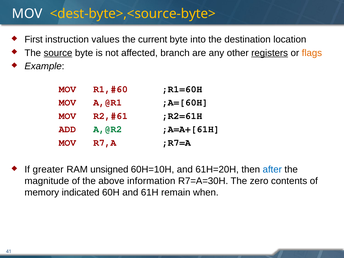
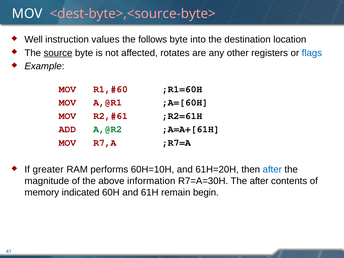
<dest-byte>,<source-byte> colour: yellow -> pink (133, 14)
First: First -> Well (34, 39)
current: current -> follows (153, 39)
branch: branch -> rotates (175, 53)
registers underline: present -> none (270, 53)
flags colour: orange -> blue (312, 53)
unsigned: unsigned -> performs (109, 169)
The zero: zero -> after (259, 181)
when: when -> begin (206, 192)
